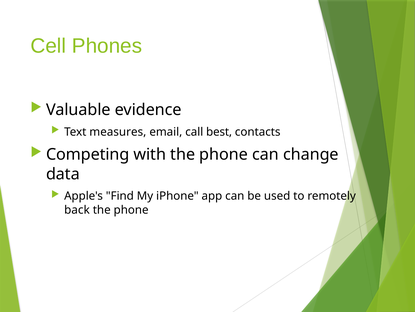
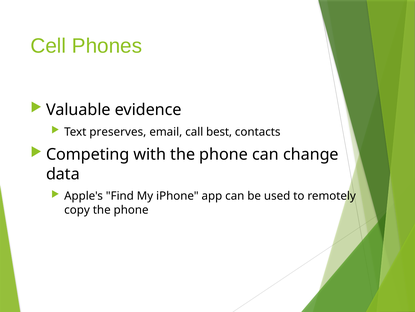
measures: measures -> preserves (118, 132)
back: back -> copy (77, 210)
